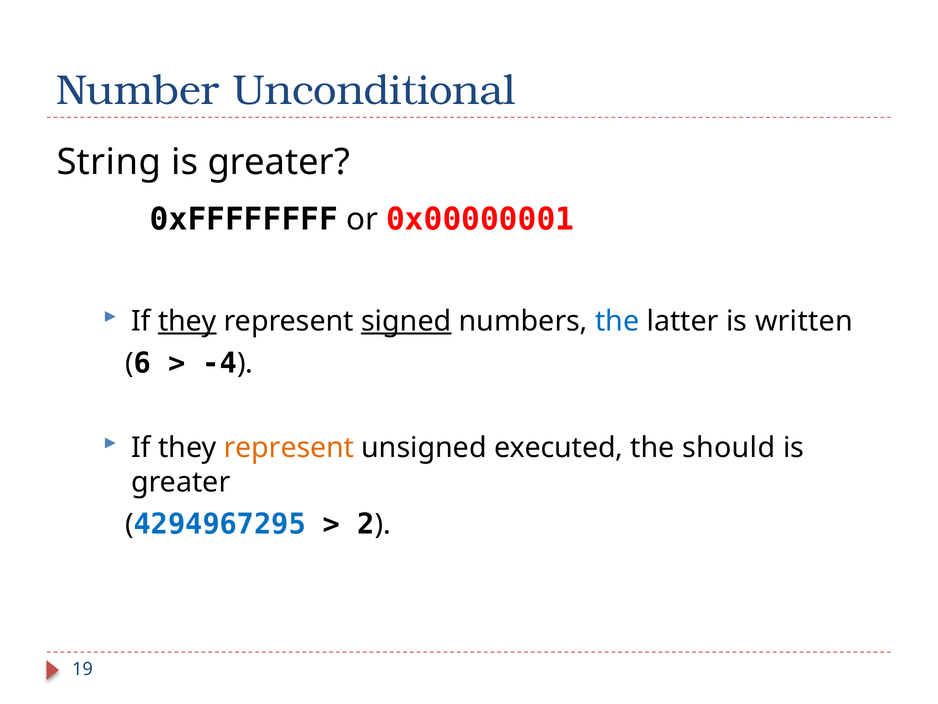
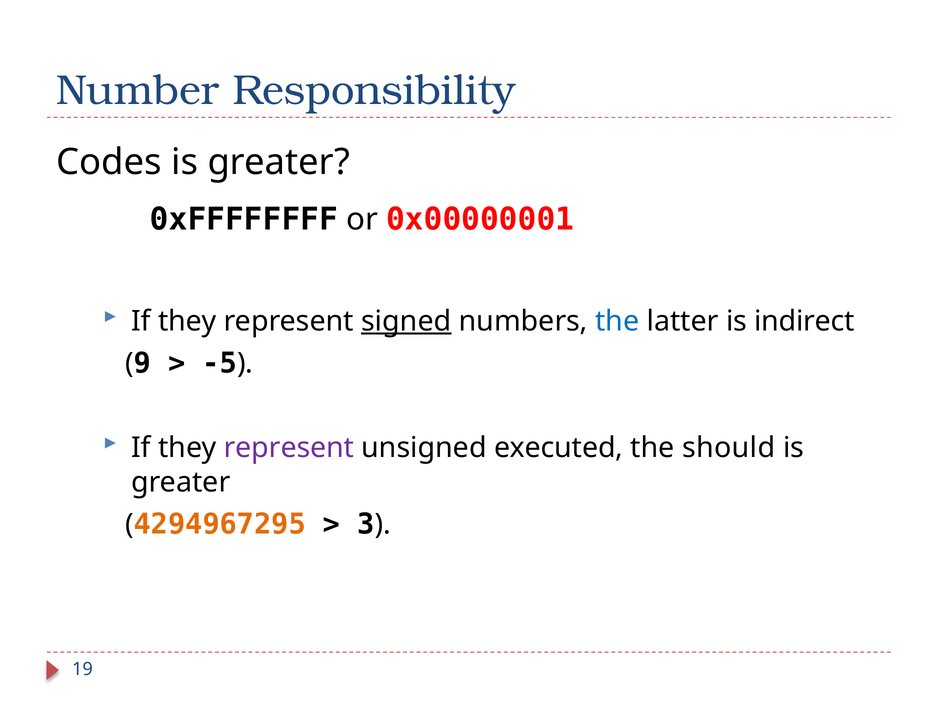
Unconditional: Unconditional -> Responsibility (374, 90)
String: String -> Codes (109, 162)
they underline: present -> none (187, 321)
written: written -> indirect (804, 321)
6: 6 -> 9 (142, 363)
-4: -4 -> -5 (220, 363)
represent colour: orange -> purple (289, 447)
4294967295 colour: blue -> orange (220, 524)
2: 2 -> 3 (366, 524)
